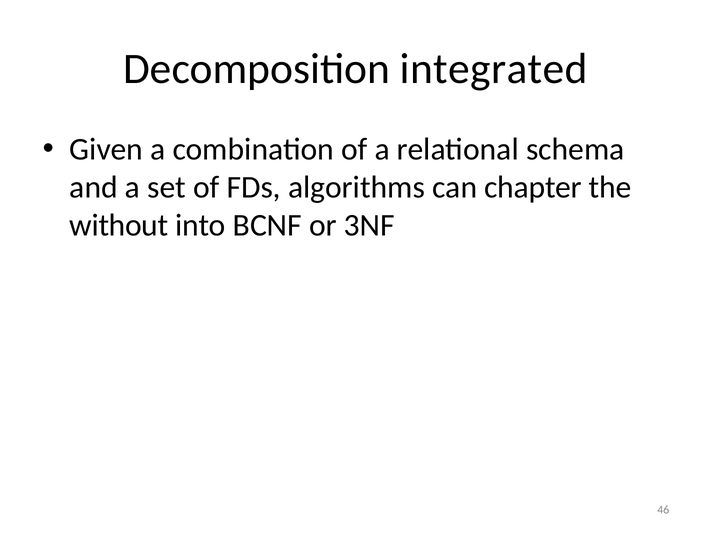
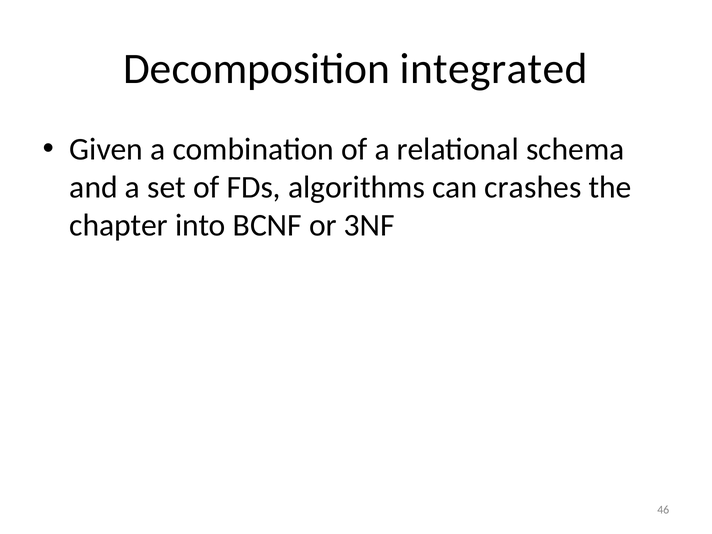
chapter: chapter -> crashes (533, 187)
without: without -> chapter (119, 225)
